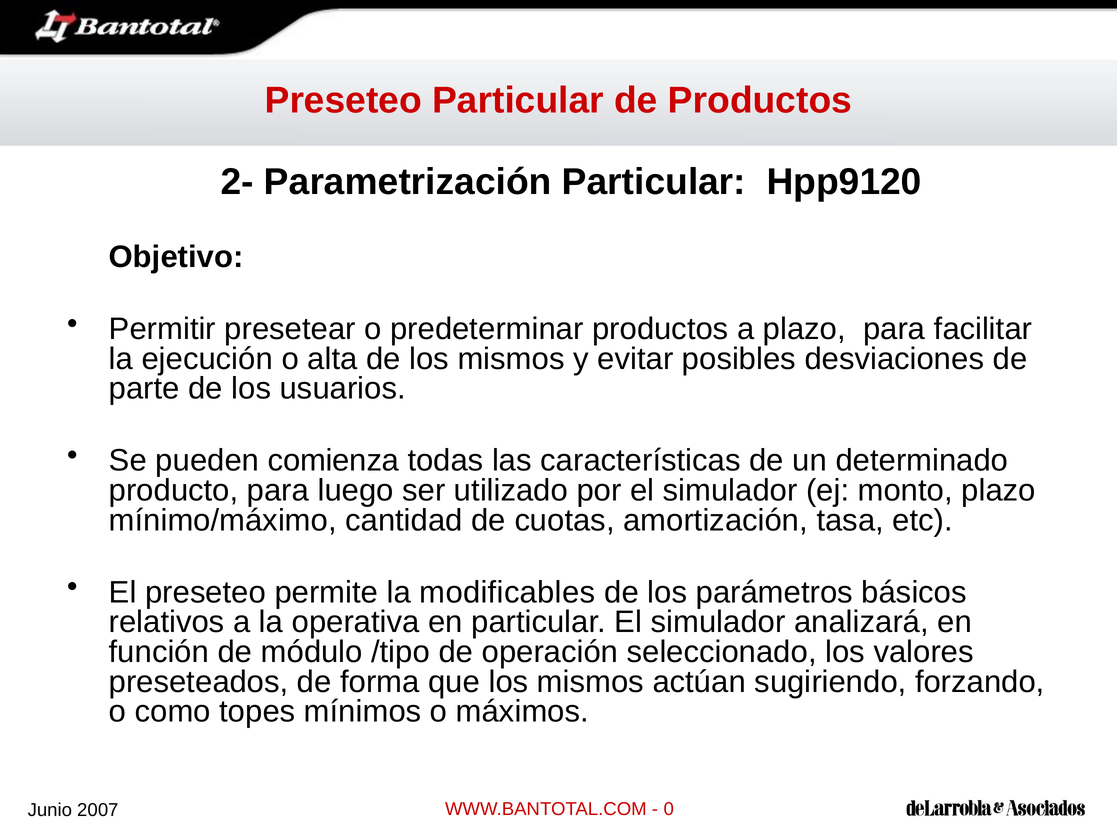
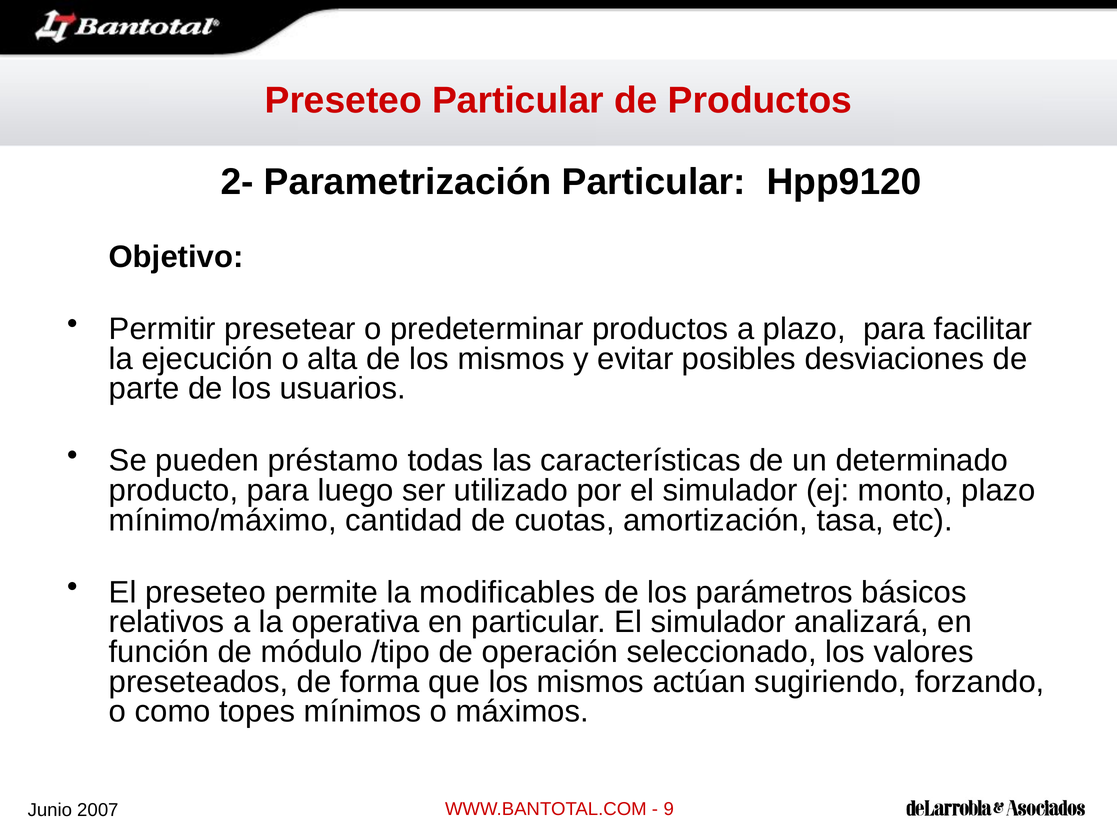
comienza: comienza -> préstamo (333, 461)
0: 0 -> 9 (669, 809)
